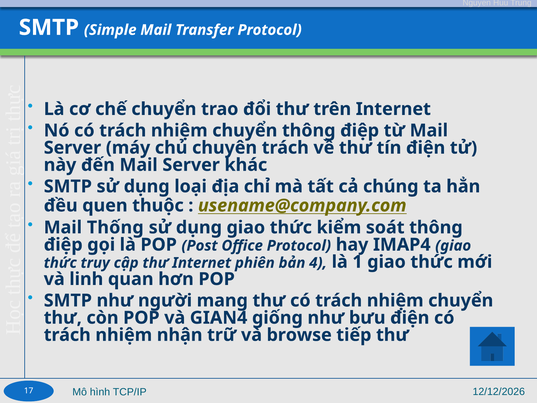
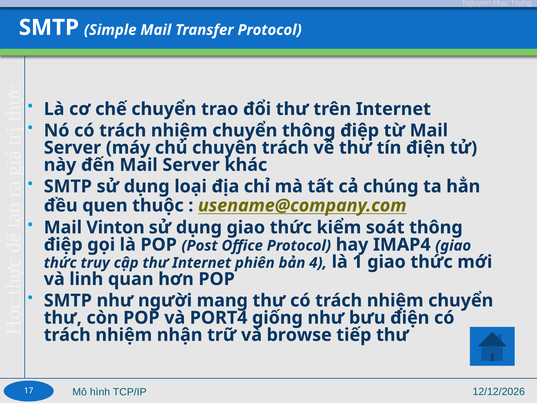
Thống: Thống -> Vinton (115, 227)
GIAN4: GIAN4 -> PORT4 (219, 318)
